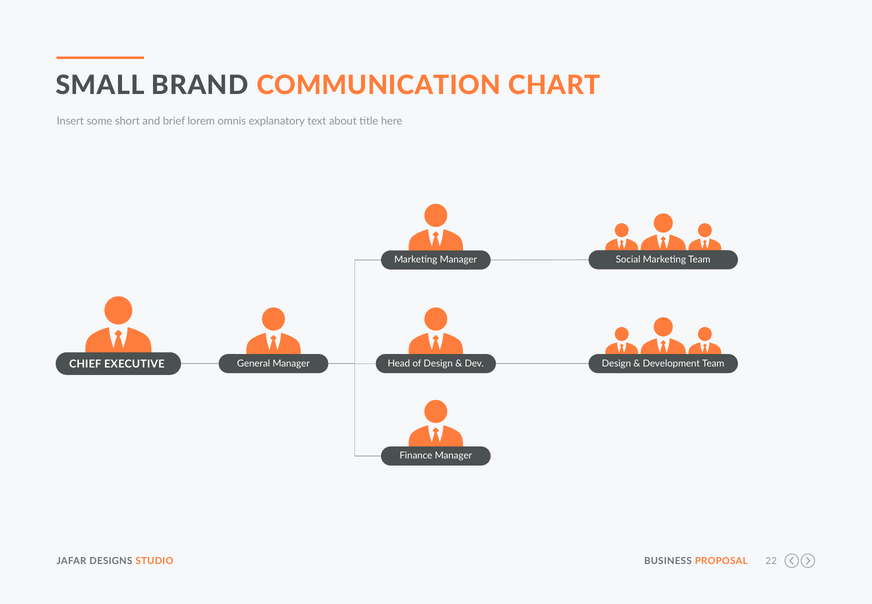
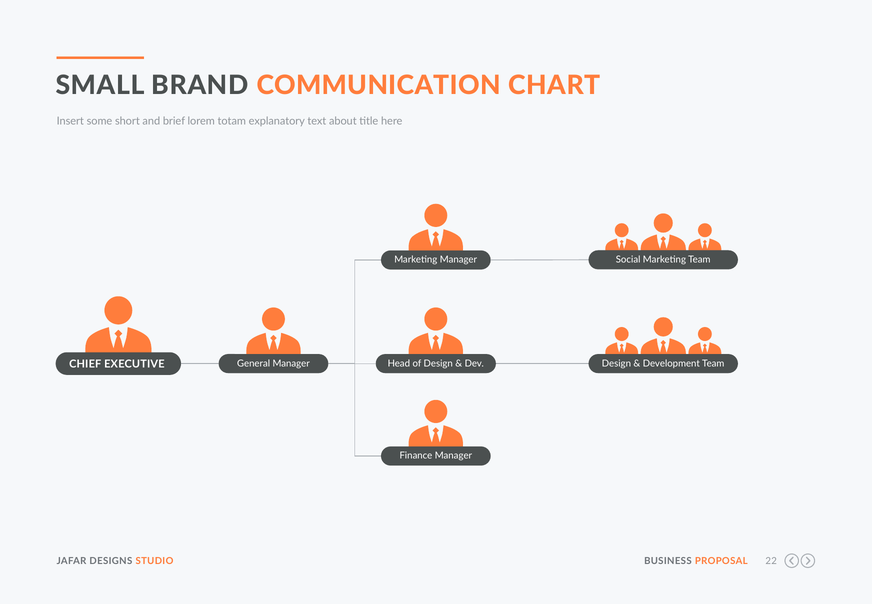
omnis: omnis -> totam (232, 121)
